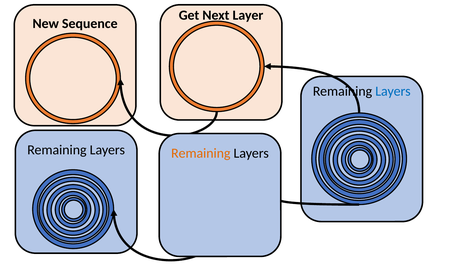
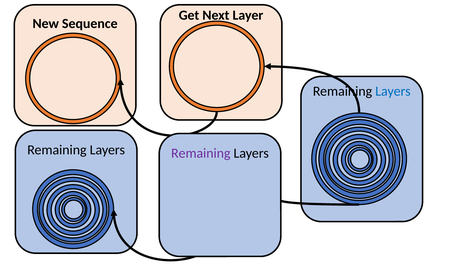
Remaining colour: orange -> purple (201, 154)
